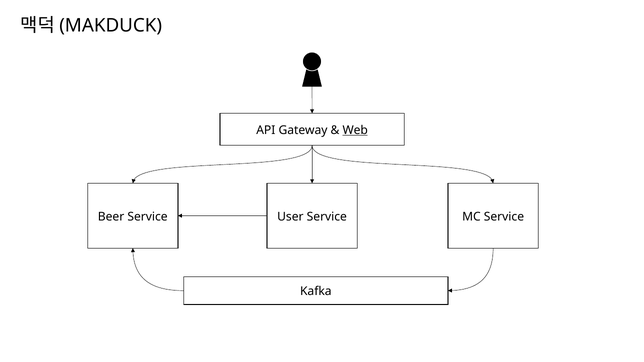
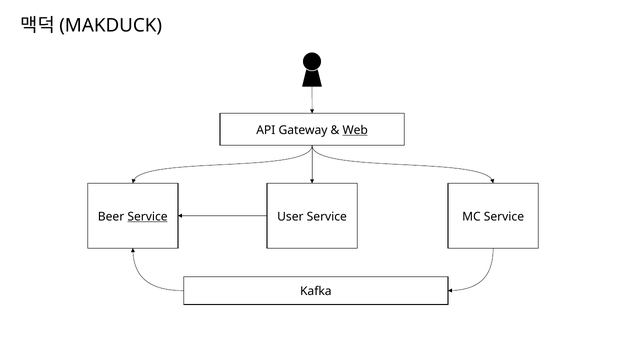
Service underline: none -> present (148, 217)
